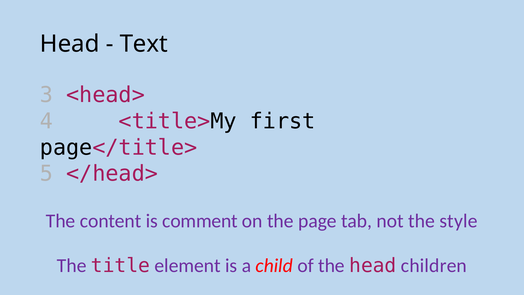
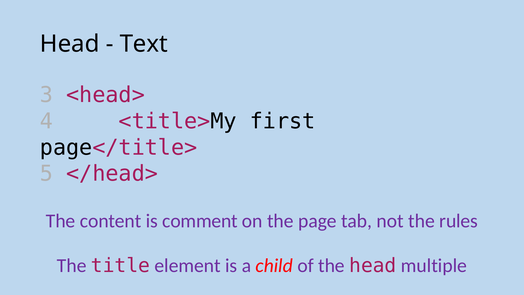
style: style -> rules (459, 221)
children: children -> multiple (434, 265)
